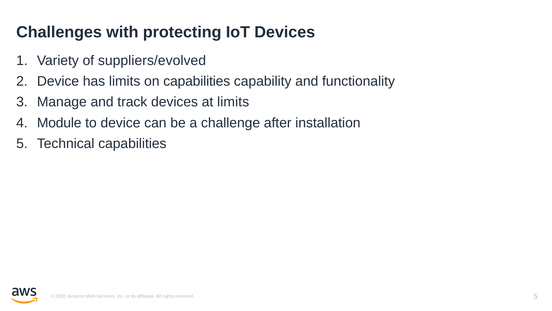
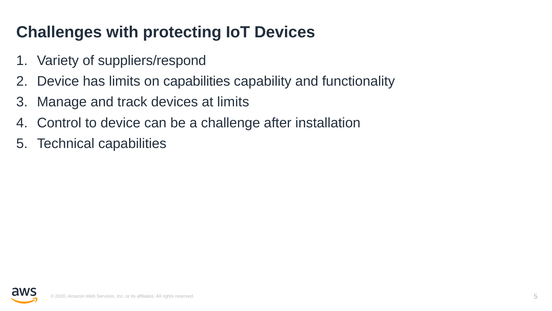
suppliers/evolved: suppliers/evolved -> suppliers/respond (152, 61)
Module: Module -> Control (59, 123)
